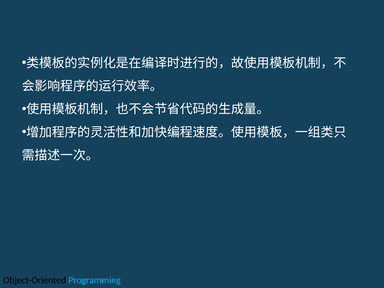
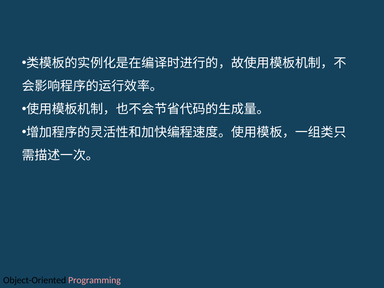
Programming colour: light blue -> pink (94, 280)
